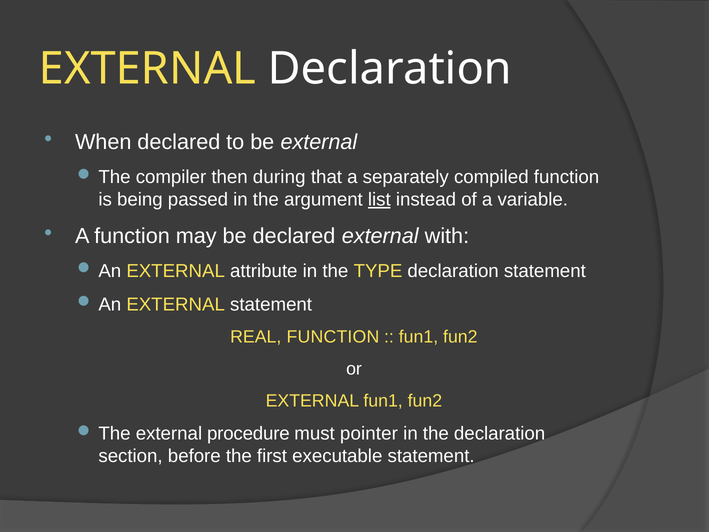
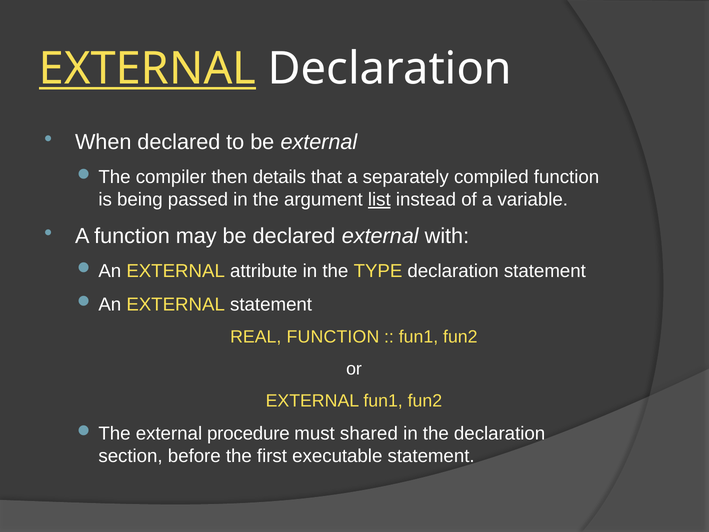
EXTERNAL underline: none -> present (148, 69)
during: during -> details (279, 177)
pointer: pointer -> shared (369, 433)
